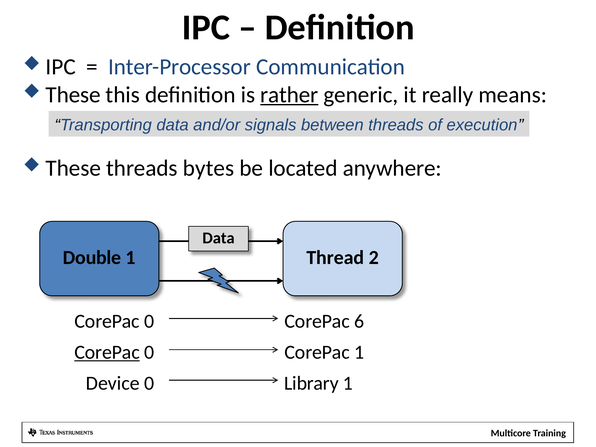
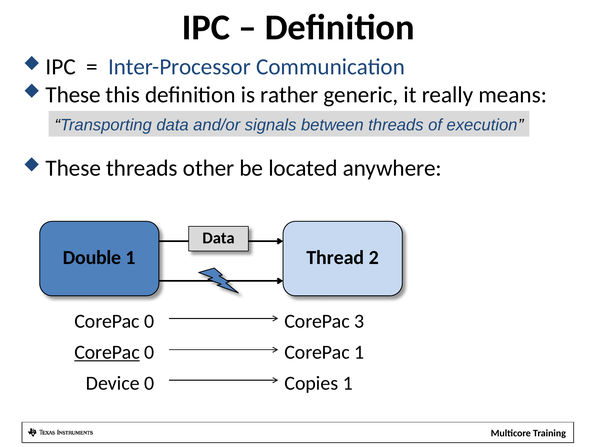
rather underline: present -> none (289, 95)
bytes: bytes -> other (209, 168)
6: 6 -> 3 (359, 321)
Library: Library -> Copies (311, 383)
